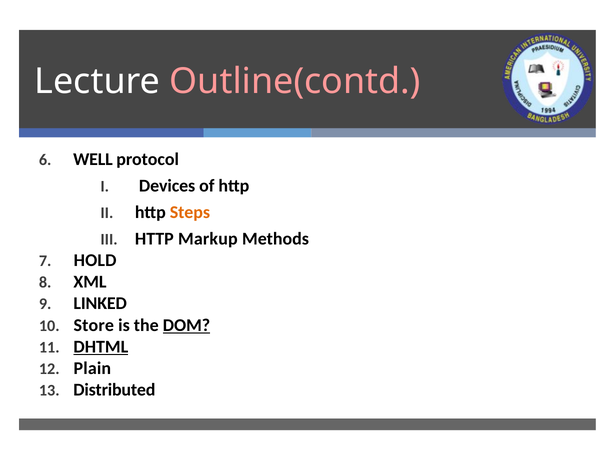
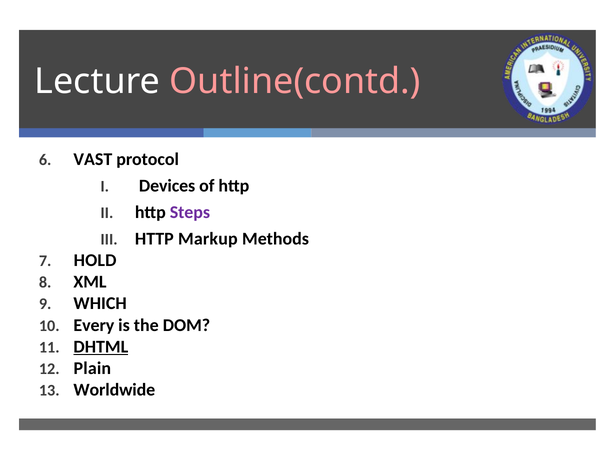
WELL: WELL -> VAST (93, 159)
Steps colour: orange -> purple (190, 213)
LINKED: LINKED -> WHICH (100, 304)
Store: Store -> Every (94, 325)
DOM underline: present -> none (186, 325)
Distributed: Distributed -> Worldwide (114, 390)
